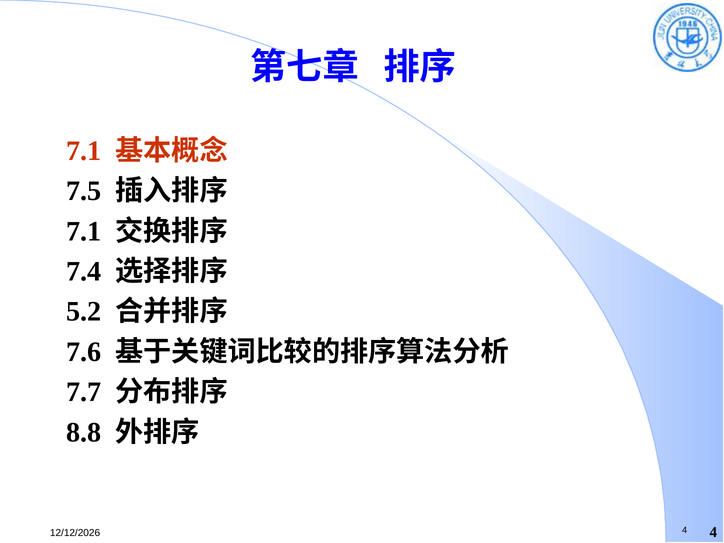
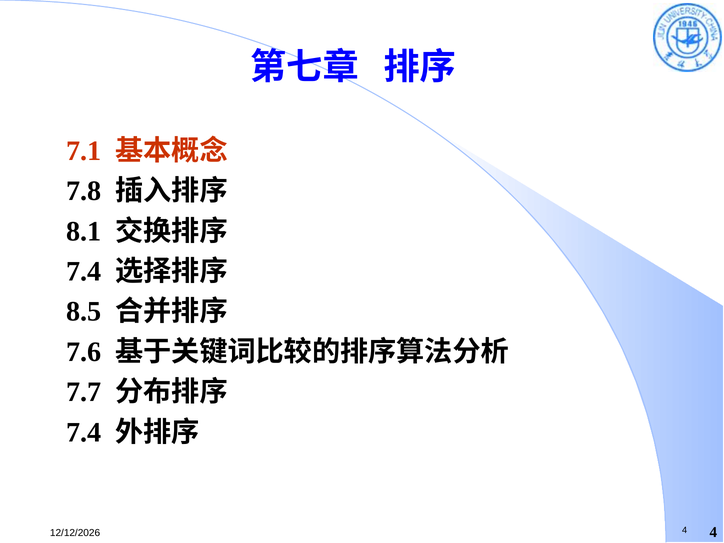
7.5: 7.5 -> 7.8 (84, 191)
7.1: 7.1 -> 8.1 (84, 231)
5.2: 5.2 -> 8.5 (84, 312)
8.8: 8.8 -> 7.4 (84, 432)
